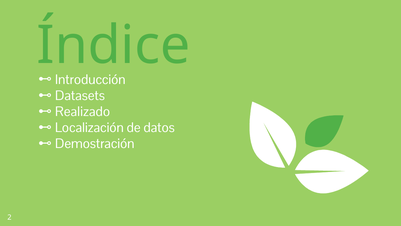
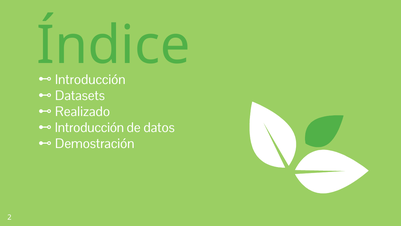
Localización: Localización -> Introducción (89, 128)
